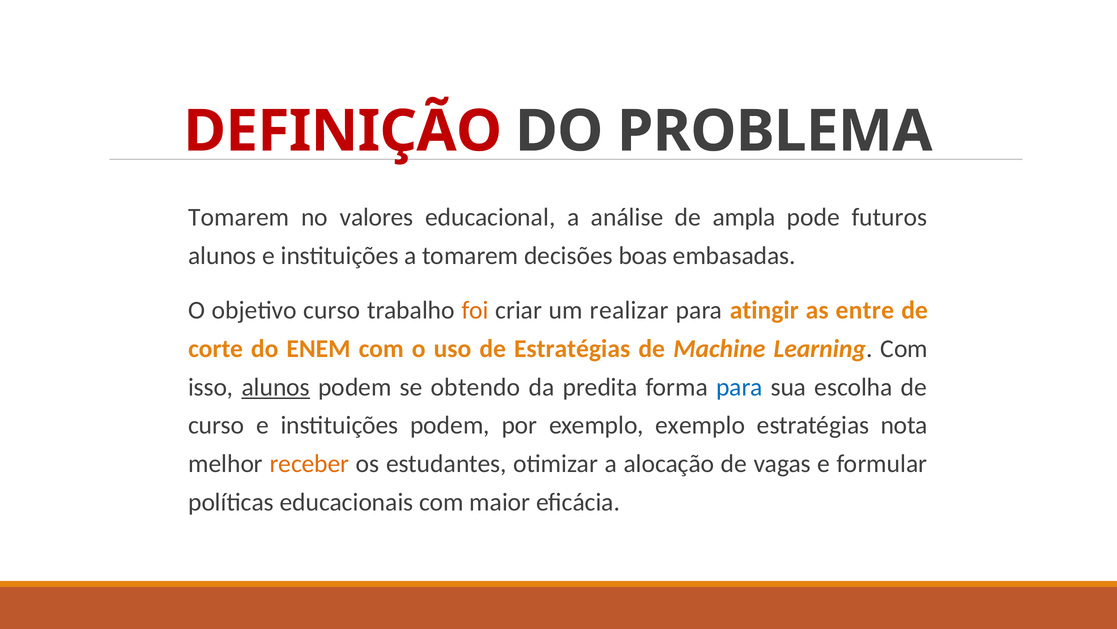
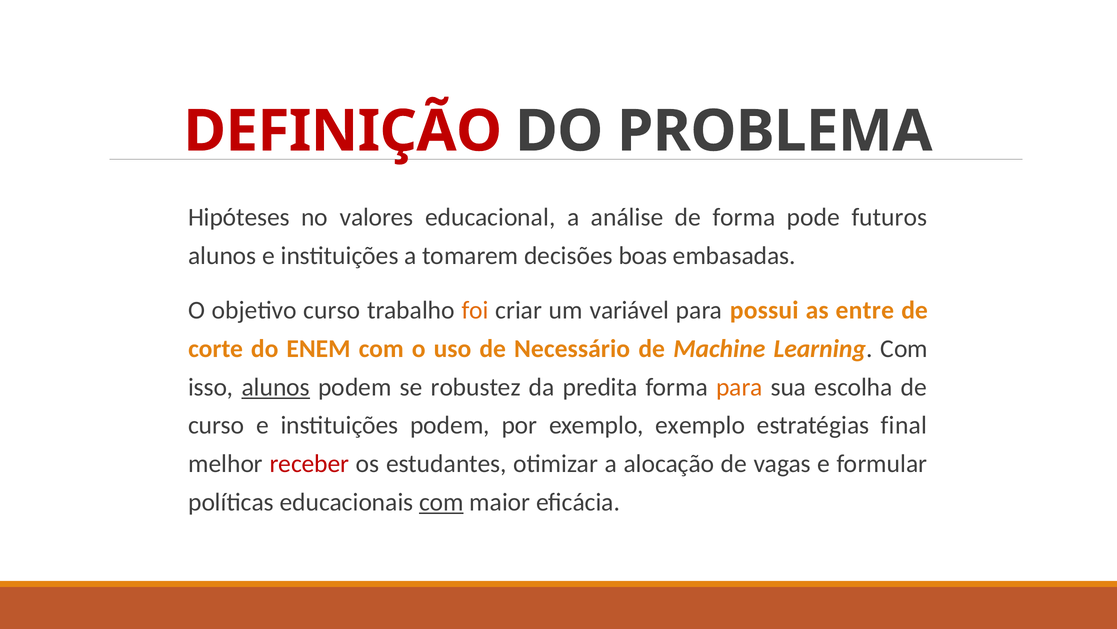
Tomarem: Tomarem -> Hipóteses (239, 217)
de ampla: ampla -> forma (744, 217)
realizar: realizar -> variável (629, 310)
atingir: atingir -> possui (764, 310)
de Estratégias: Estratégias -> Necessário (572, 348)
obtendo: obtendo -> robustez (476, 387)
para colour: blue -> orange (739, 387)
nota: nota -> final (904, 425)
receber colour: orange -> red (309, 463)
com underline: none -> present (441, 502)
